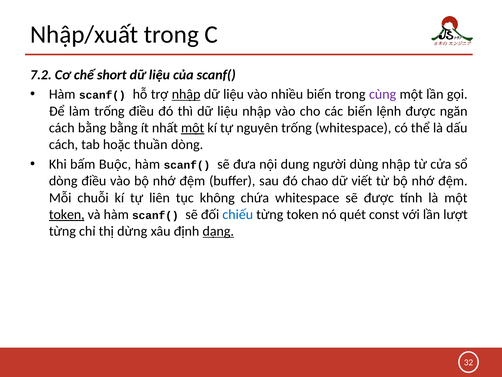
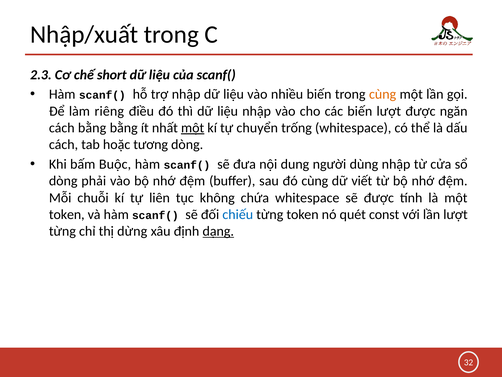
7.2: 7.2 -> 2.3 (41, 75)
nhập underline: present -> none (186, 94)
cùng colour: purple -> orange (383, 94)
làm trống: trống -> riêng (109, 111)
biến lệnh: lệnh -> lượt (389, 111)
nguyên: nguyên -> chuyển (257, 128)
thuần: thuần -> tương (151, 144)
dòng điều: điều -> phải (94, 181)
đó chao: chao -> cùng (315, 181)
token underline: present -> none (67, 214)
